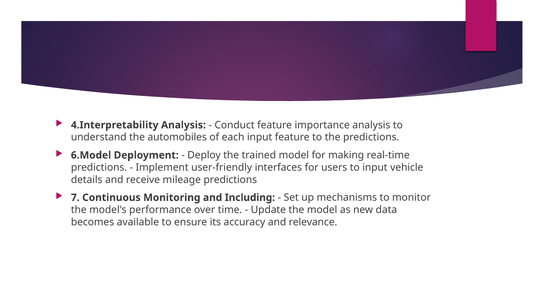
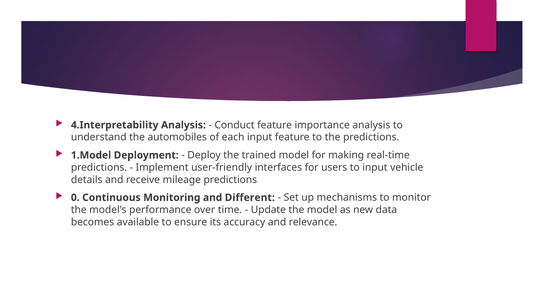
6.Model: 6.Model -> 1.Model (91, 155)
7: 7 -> 0 (75, 198)
Including: Including -> Different (250, 198)
